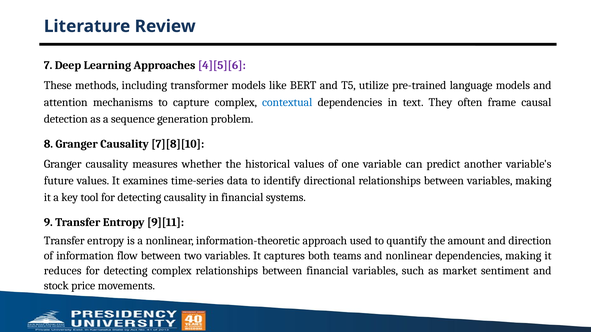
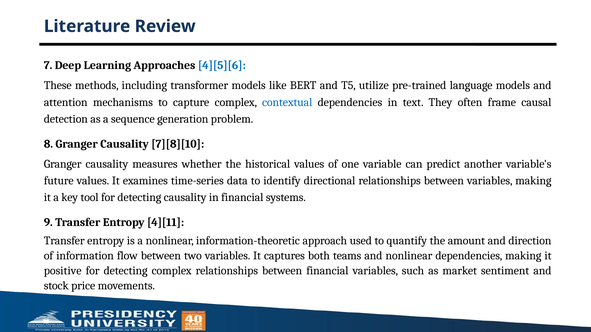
4][5][6 colour: purple -> blue (222, 65)
9][11: 9][11 -> 4][11 (166, 223)
reduces: reduces -> positive (63, 271)
